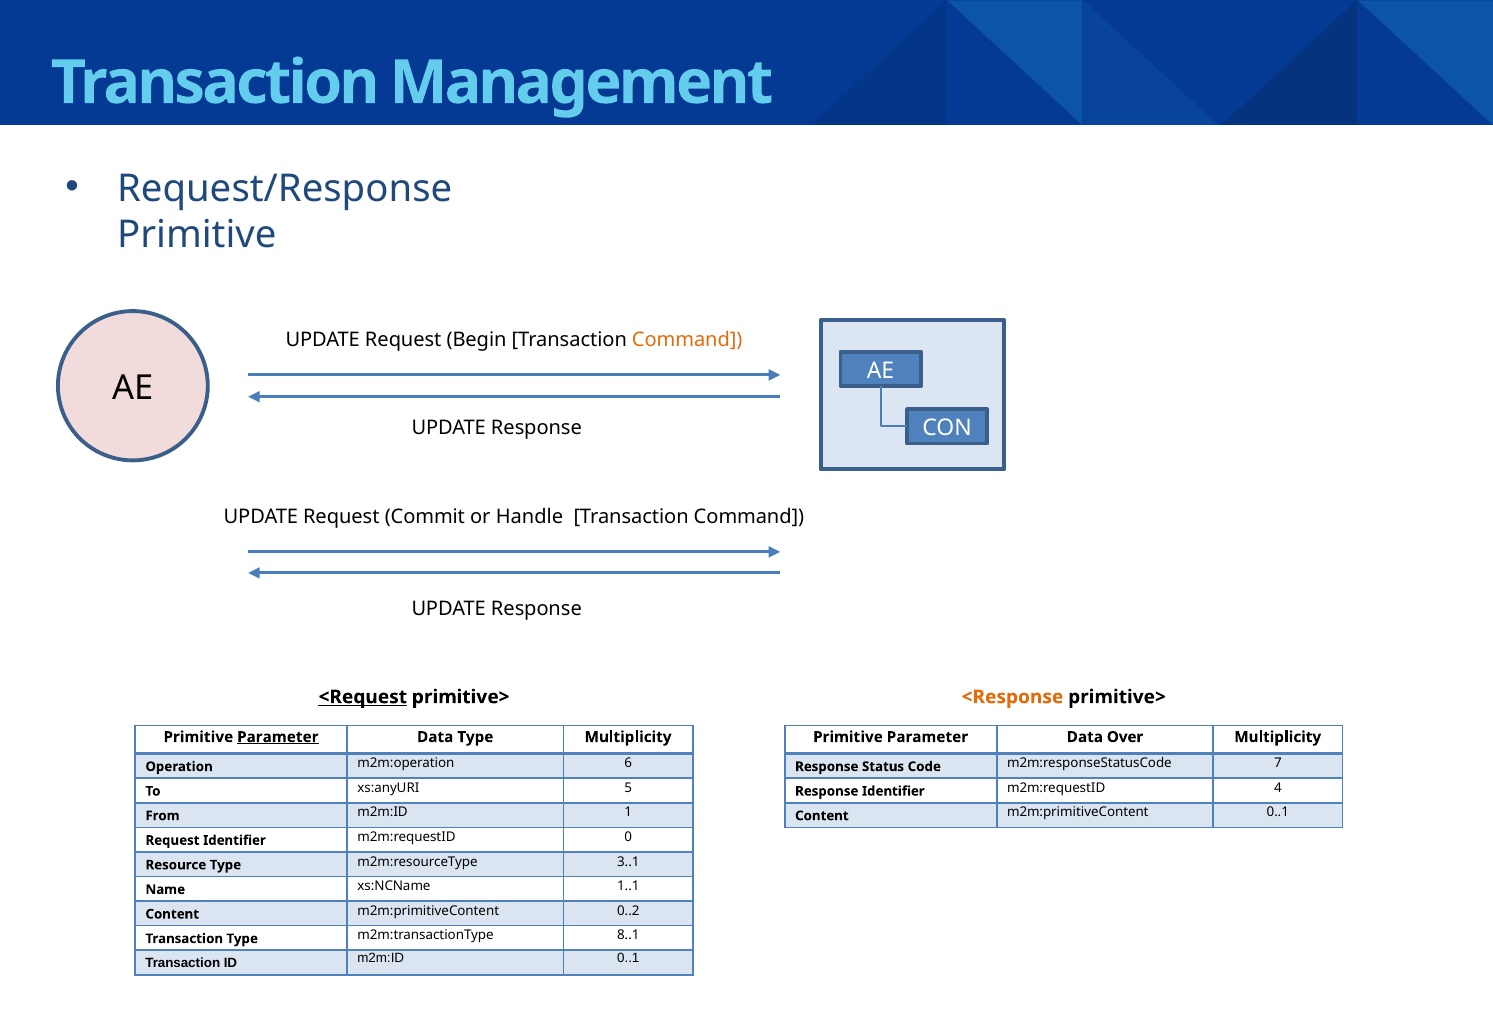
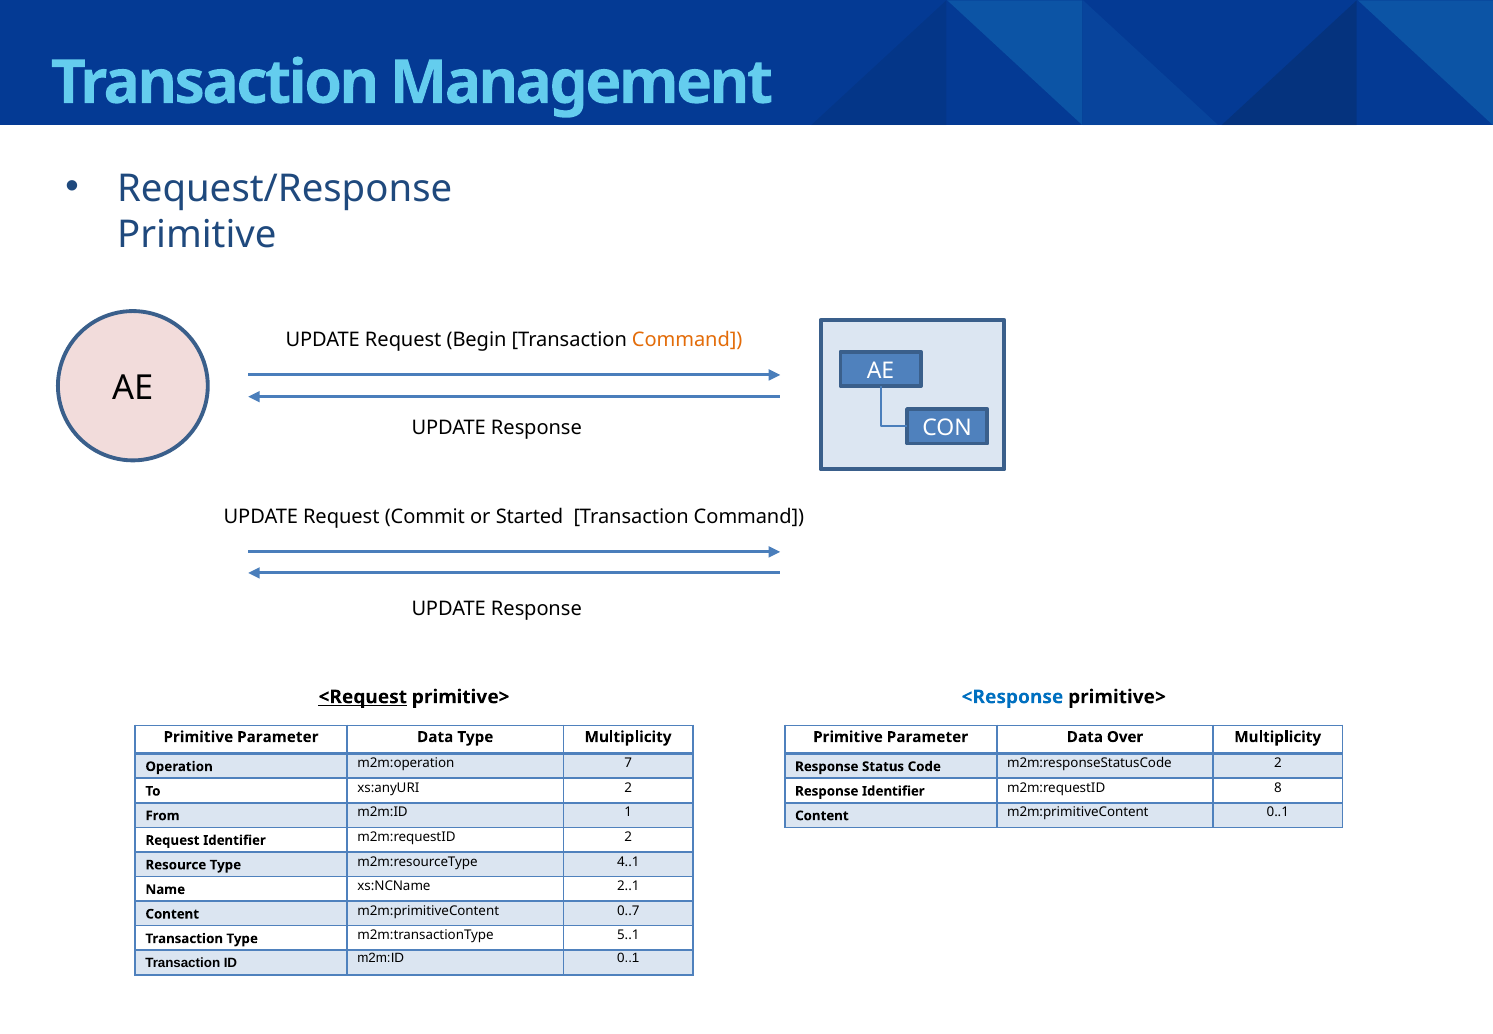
Handle: Handle -> Started (530, 517)
<Response colour: orange -> blue (1012, 697)
Parameter underline: present -> none (278, 737)
6: 6 -> 7 (628, 763)
m2m:responseStatusCode 7: 7 -> 2 (1278, 763)
xs:anyURI 5: 5 -> 2 (628, 788)
4: 4 -> 8 (1278, 788)
m2m:requestID 0: 0 -> 2 (628, 837)
3..1: 3..1 -> 4..1 (628, 862)
1..1: 1..1 -> 2..1 (628, 886)
0..2: 0..2 -> 0..7 (628, 911)
8..1: 8..1 -> 5..1 (628, 935)
